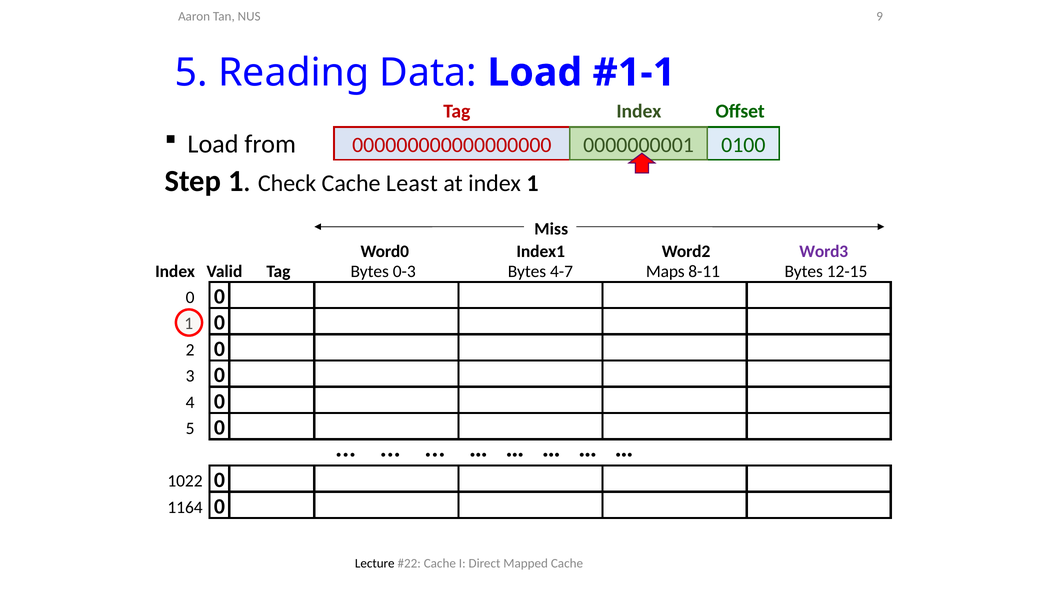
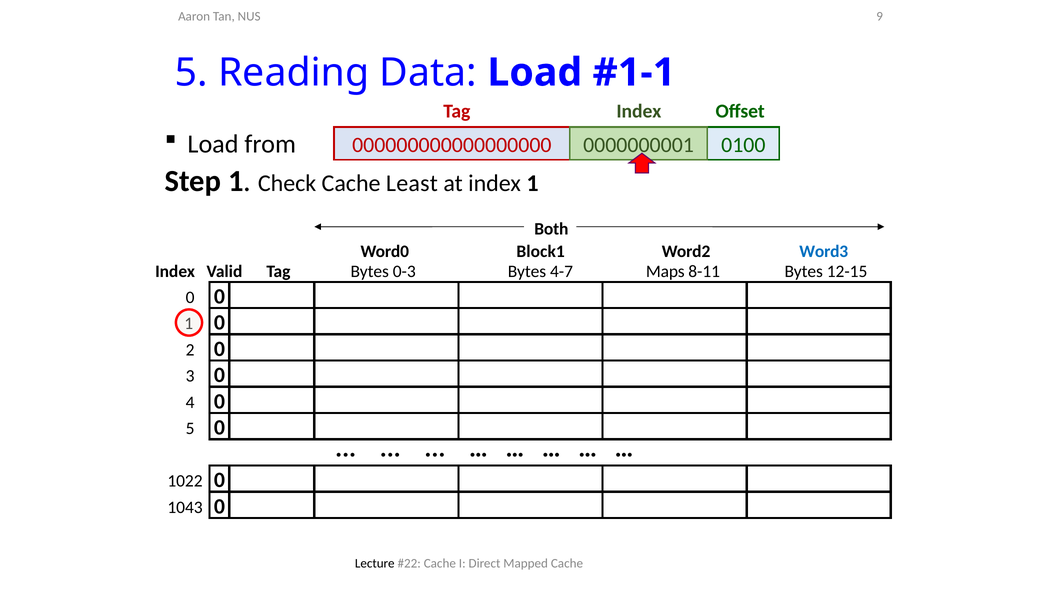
Miss: Miss -> Both (551, 229)
Index1: Index1 -> Block1 (541, 251)
Word3 colour: purple -> blue (824, 251)
1164: 1164 -> 1043 (185, 507)
